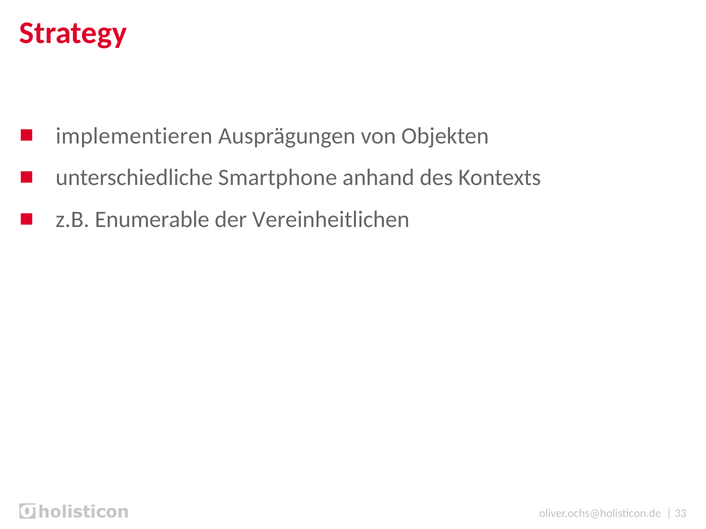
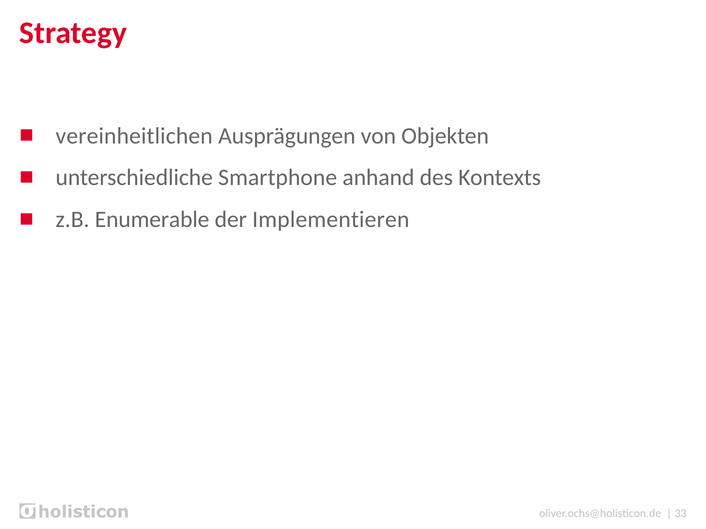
implementieren: implementieren -> vereinheitlichen (134, 136)
Vereinheitlichen: Vereinheitlichen -> Implementieren (331, 220)
